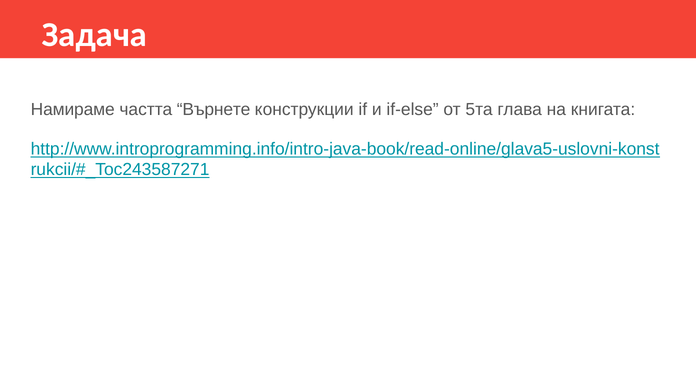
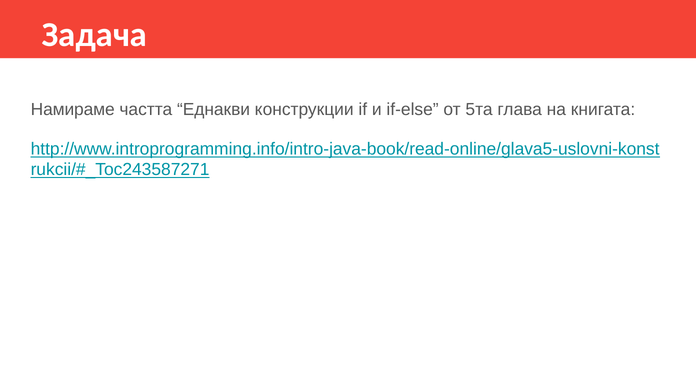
Върнете: Върнете -> Еднакви (214, 109)
